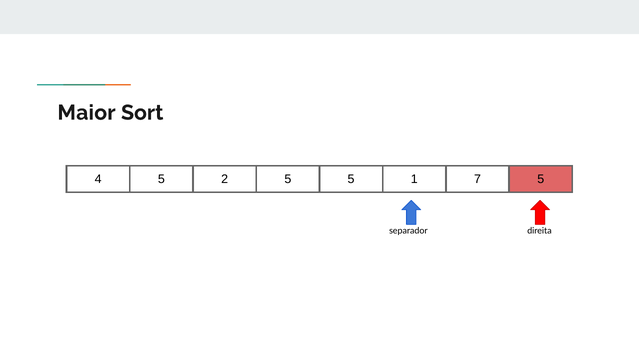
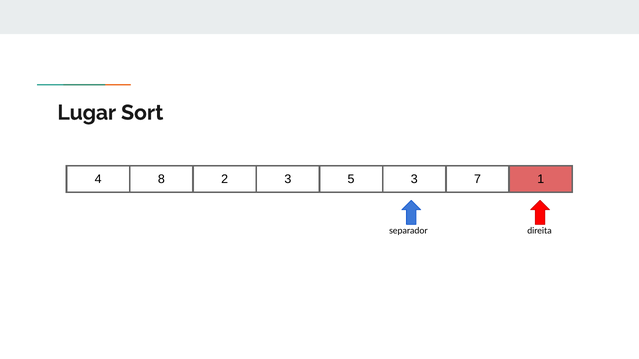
Maior: Maior -> Lugar (87, 113)
4 5: 5 -> 8 (161, 179)
2 5: 5 -> 3 (288, 179)
5 1: 1 -> 3 (414, 179)
7 5: 5 -> 1 (541, 179)
